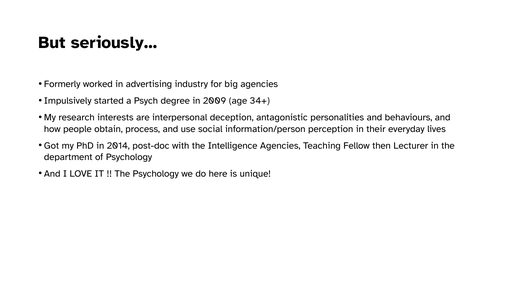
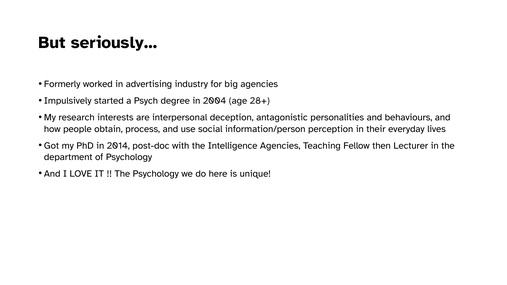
2009: 2009 -> 2004 (215, 101)
34+: 34+ -> 28+ (260, 101)
